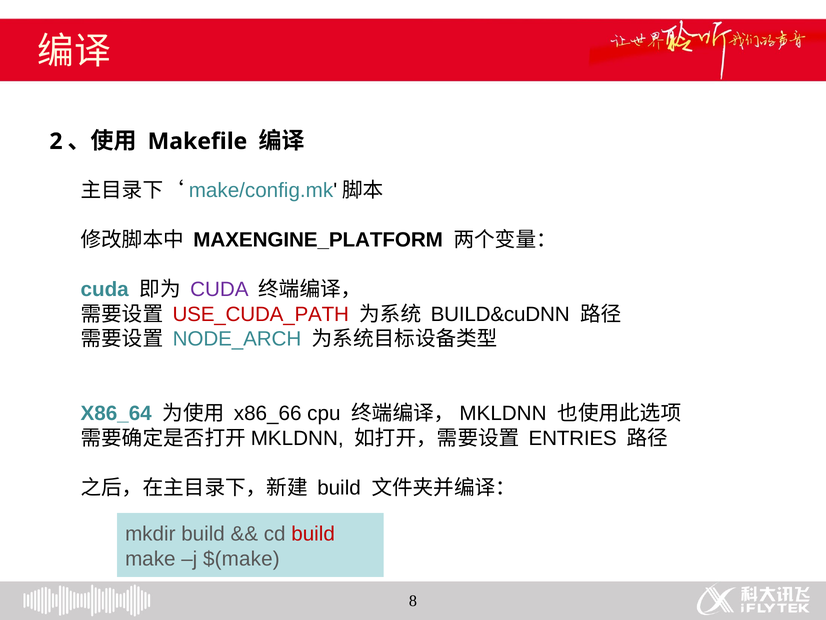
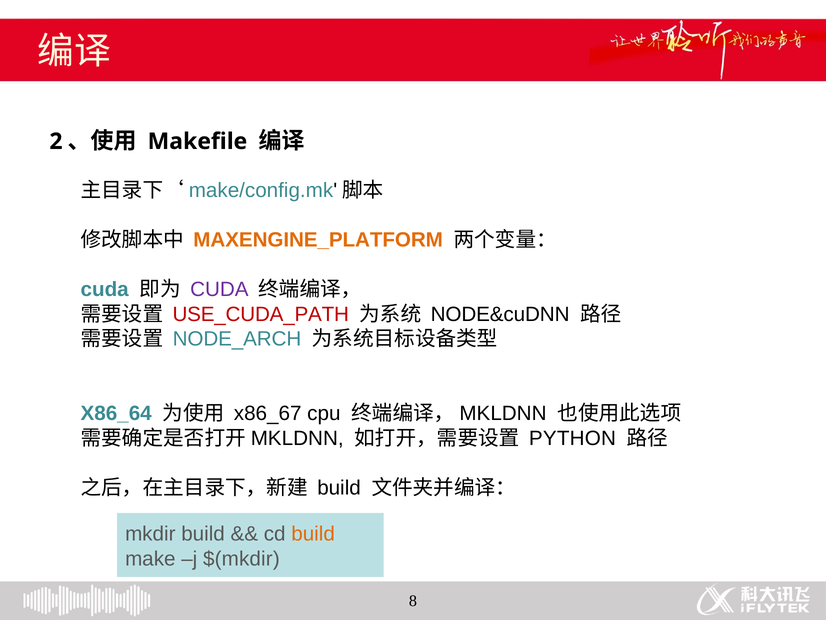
MAXENGINE_PLATFORM colour: black -> orange (318, 240)
BUILD&cuDNN: BUILD&cuDNN -> NODE&cuDNN (500, 314)
x86_66: x86_66 -> x86_67 (268, 413)
ENTRIES: ENTRIES -> PYTHON (572, 438)
build colour: red -> orange (313, 534)
$(make: $(make -> $(mkdir (241, 558)
